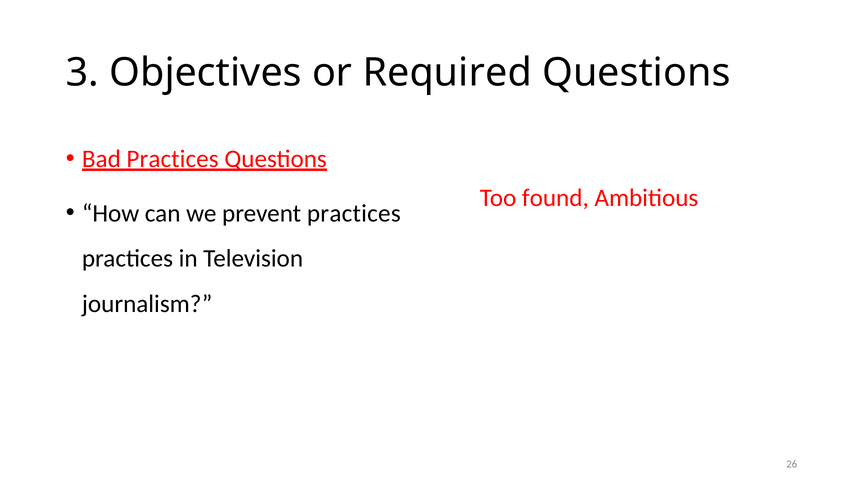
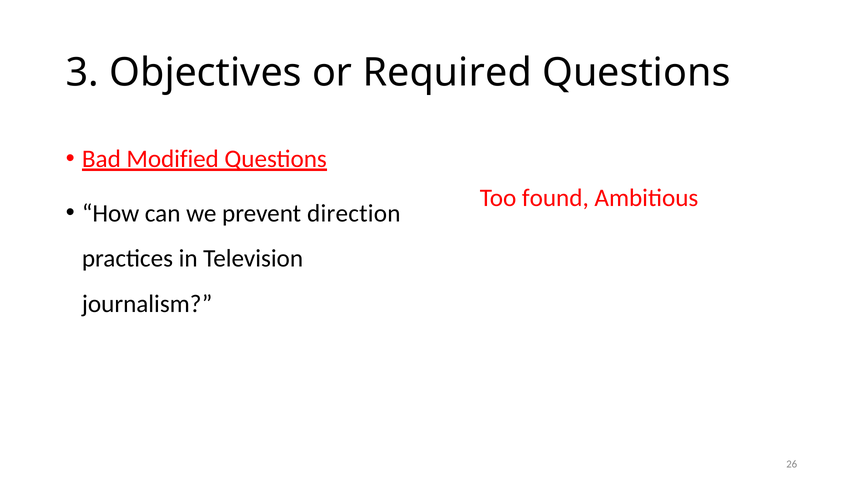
Bad Practices: Practices -> Modified (173, 159)
prevent practices: practices -> direction (354, 213)
